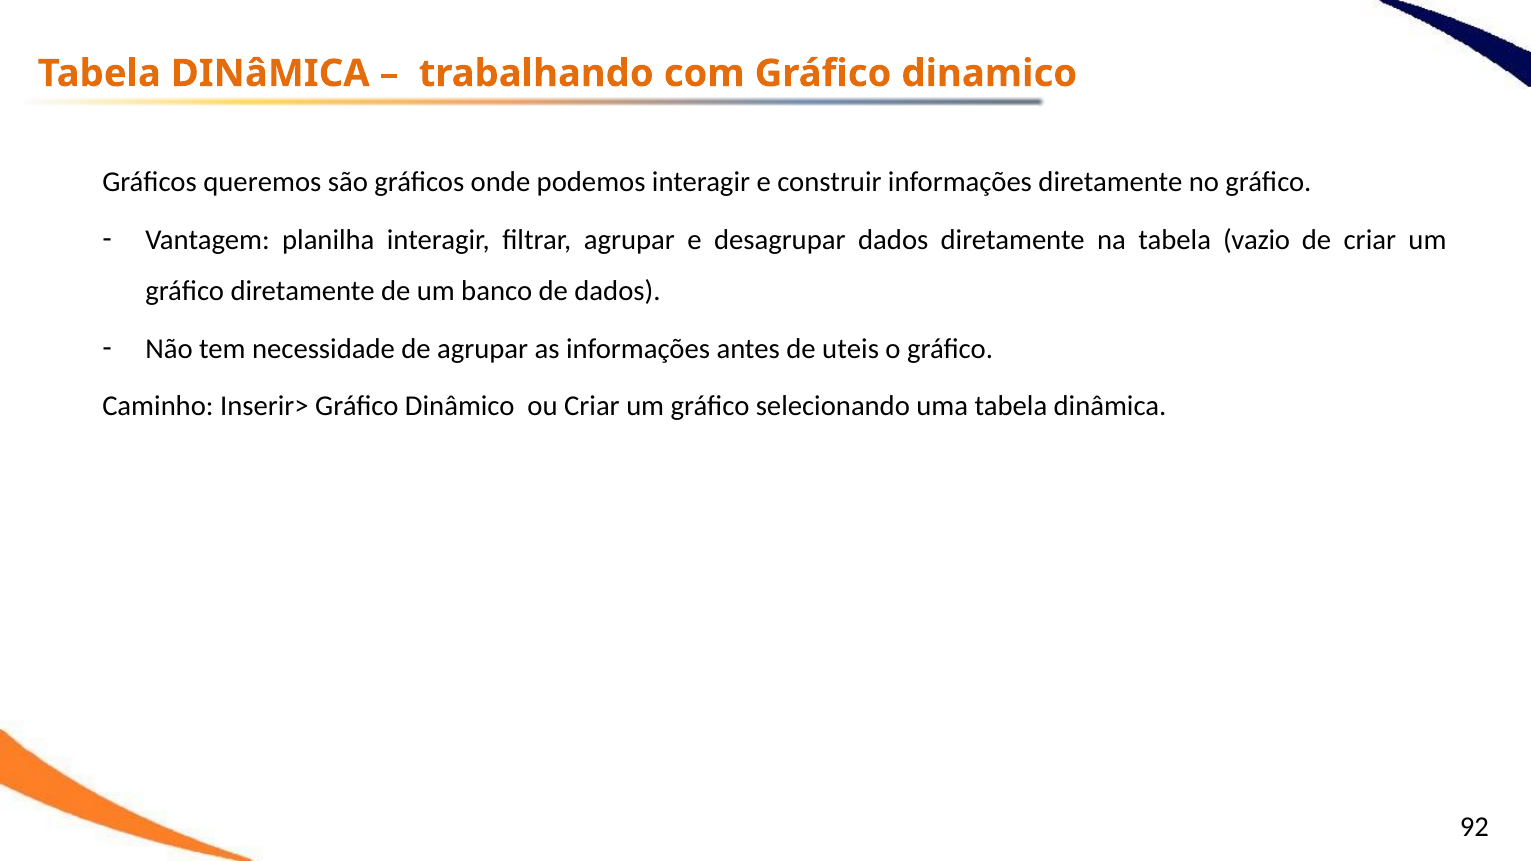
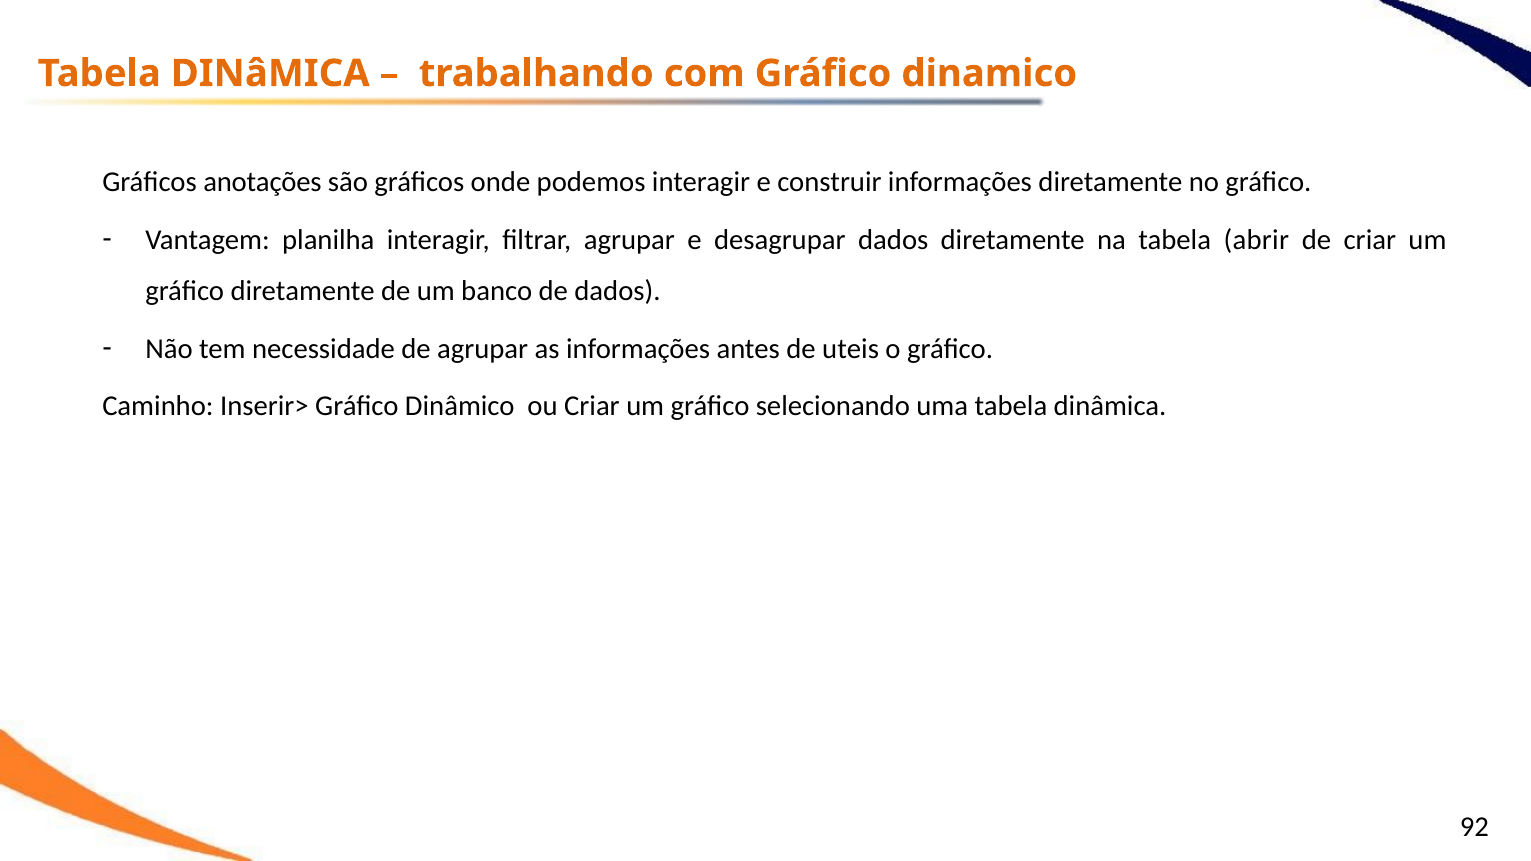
queremos: queremos -> anotações (262, 182)
vazio: vazio -> abrir (1256, 240)
